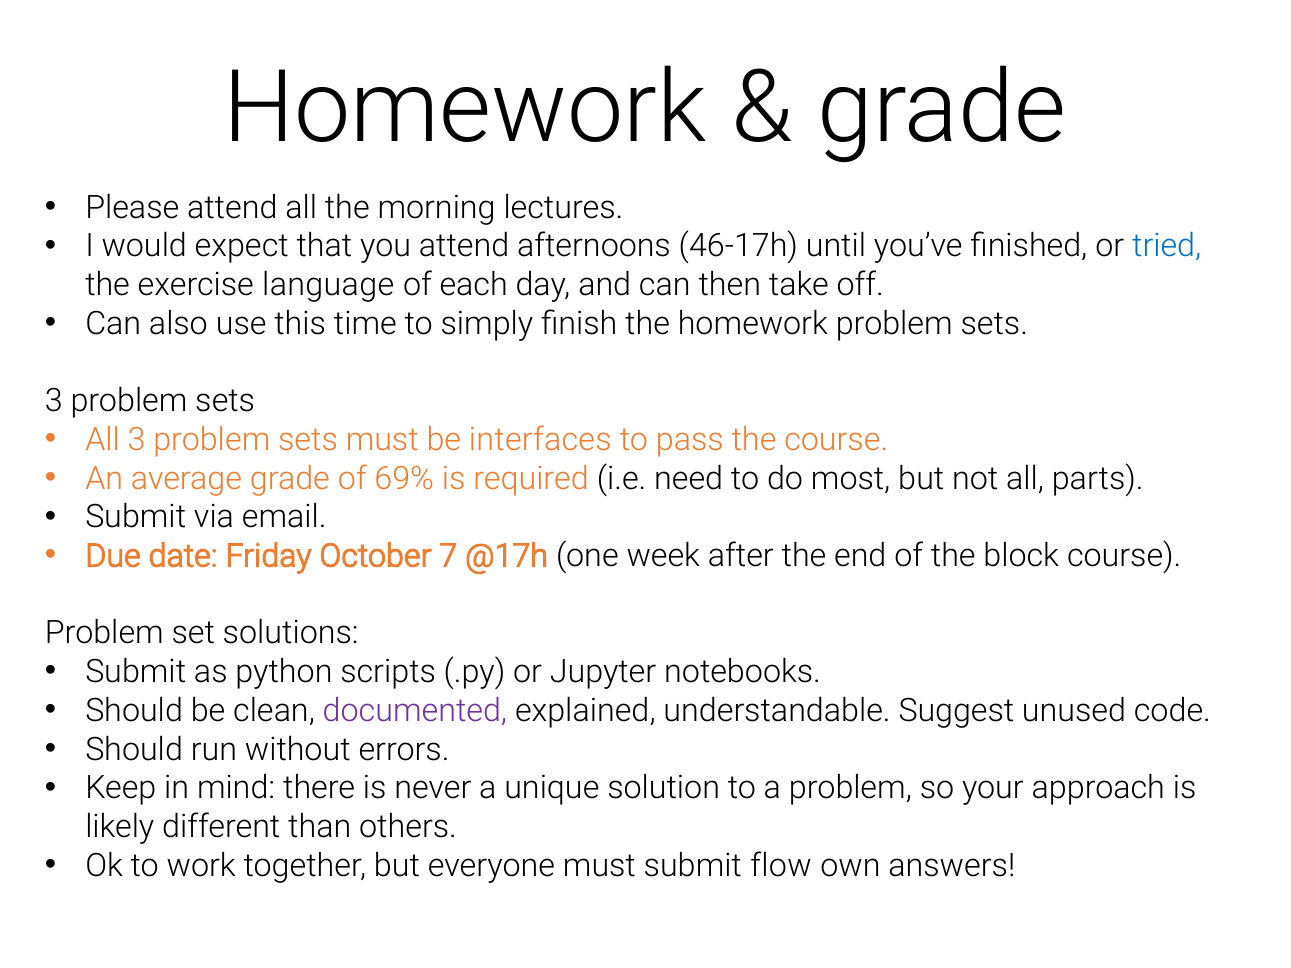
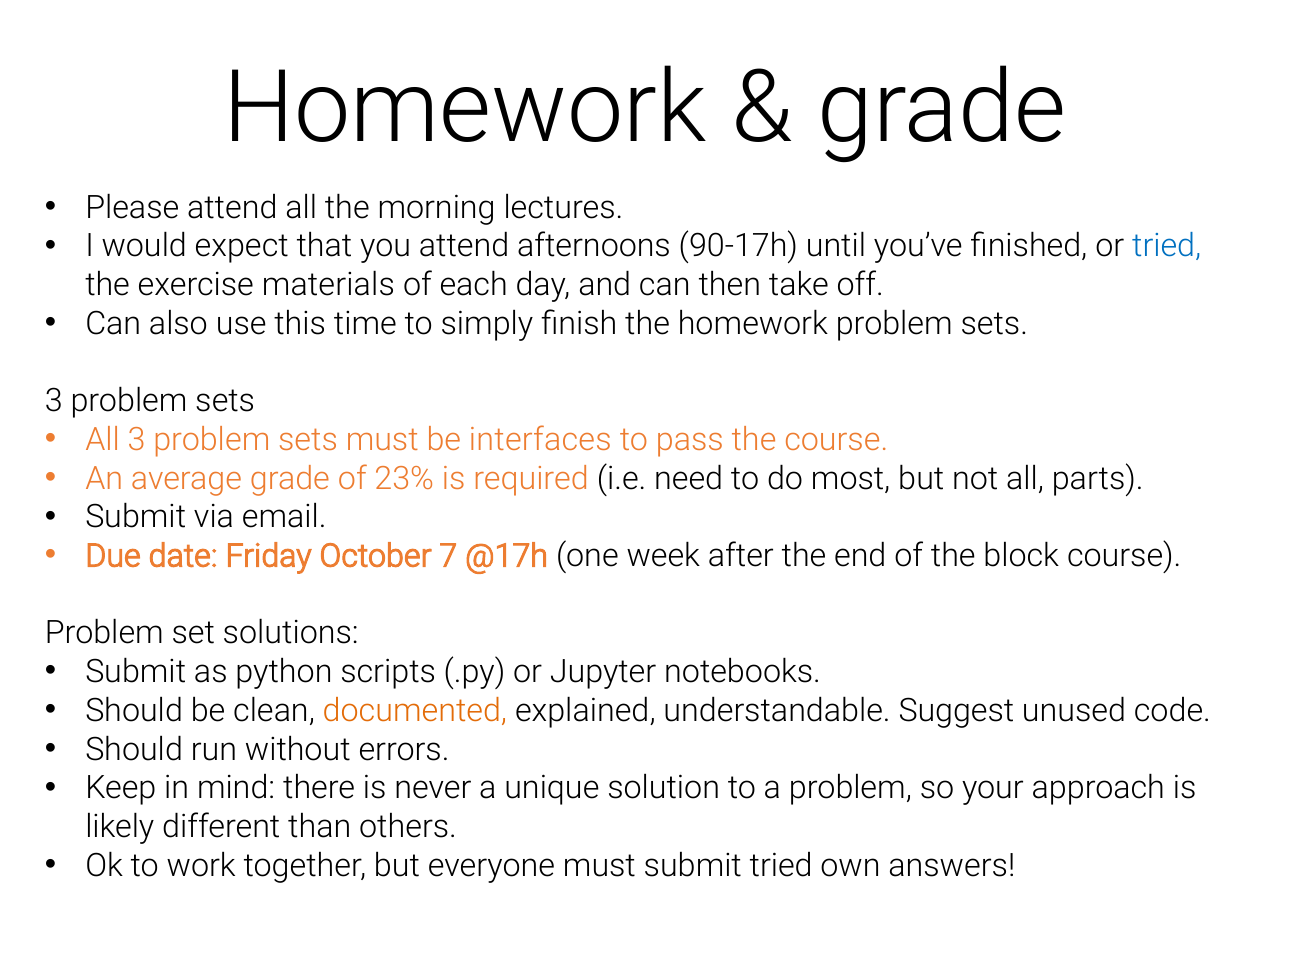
46-17h: 46-17h -> 90-17h (738, 246)
language: language -> materials (328, 285)
69%: 69% -> 23% (404, 479)
documented colour: purple -> orange (415, 711)
submit flow: flow -> tried (781, 866)
